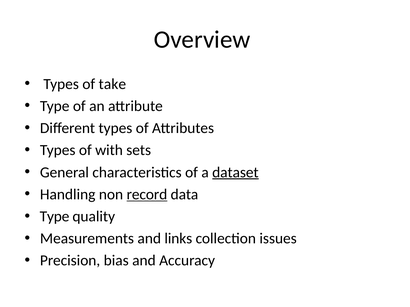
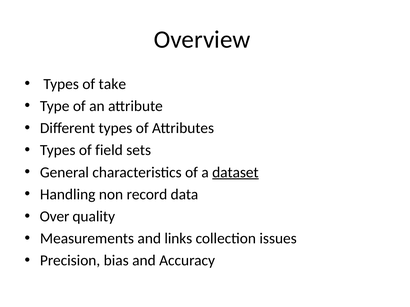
with: with -> field (109, 150)
record underline: present -> none (147, 195)
Type: Type -> Over (55, 217)
